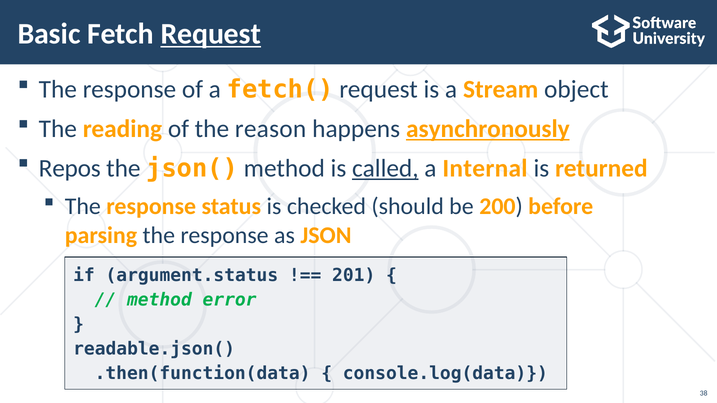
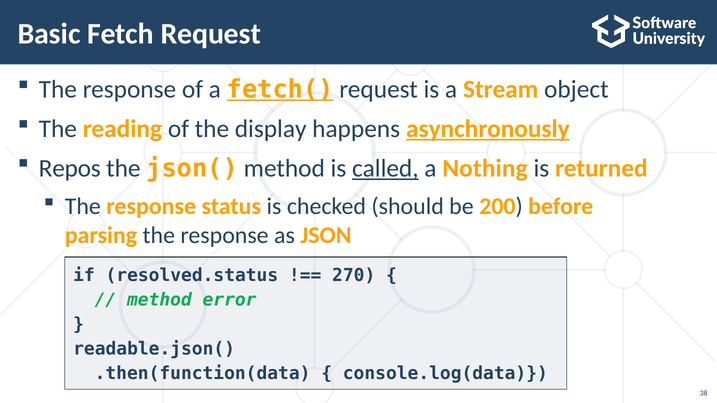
Request underline: present -> none (211, 34)
fetch( underline: none -> present (280, 89)
reason: reason -> display (271, 129)
Internal: Internal -> Nothing (485, 168)
argument.status: argument.status -> resolved.status (192, 276)
201: 201 -> 270 (354, 276)
